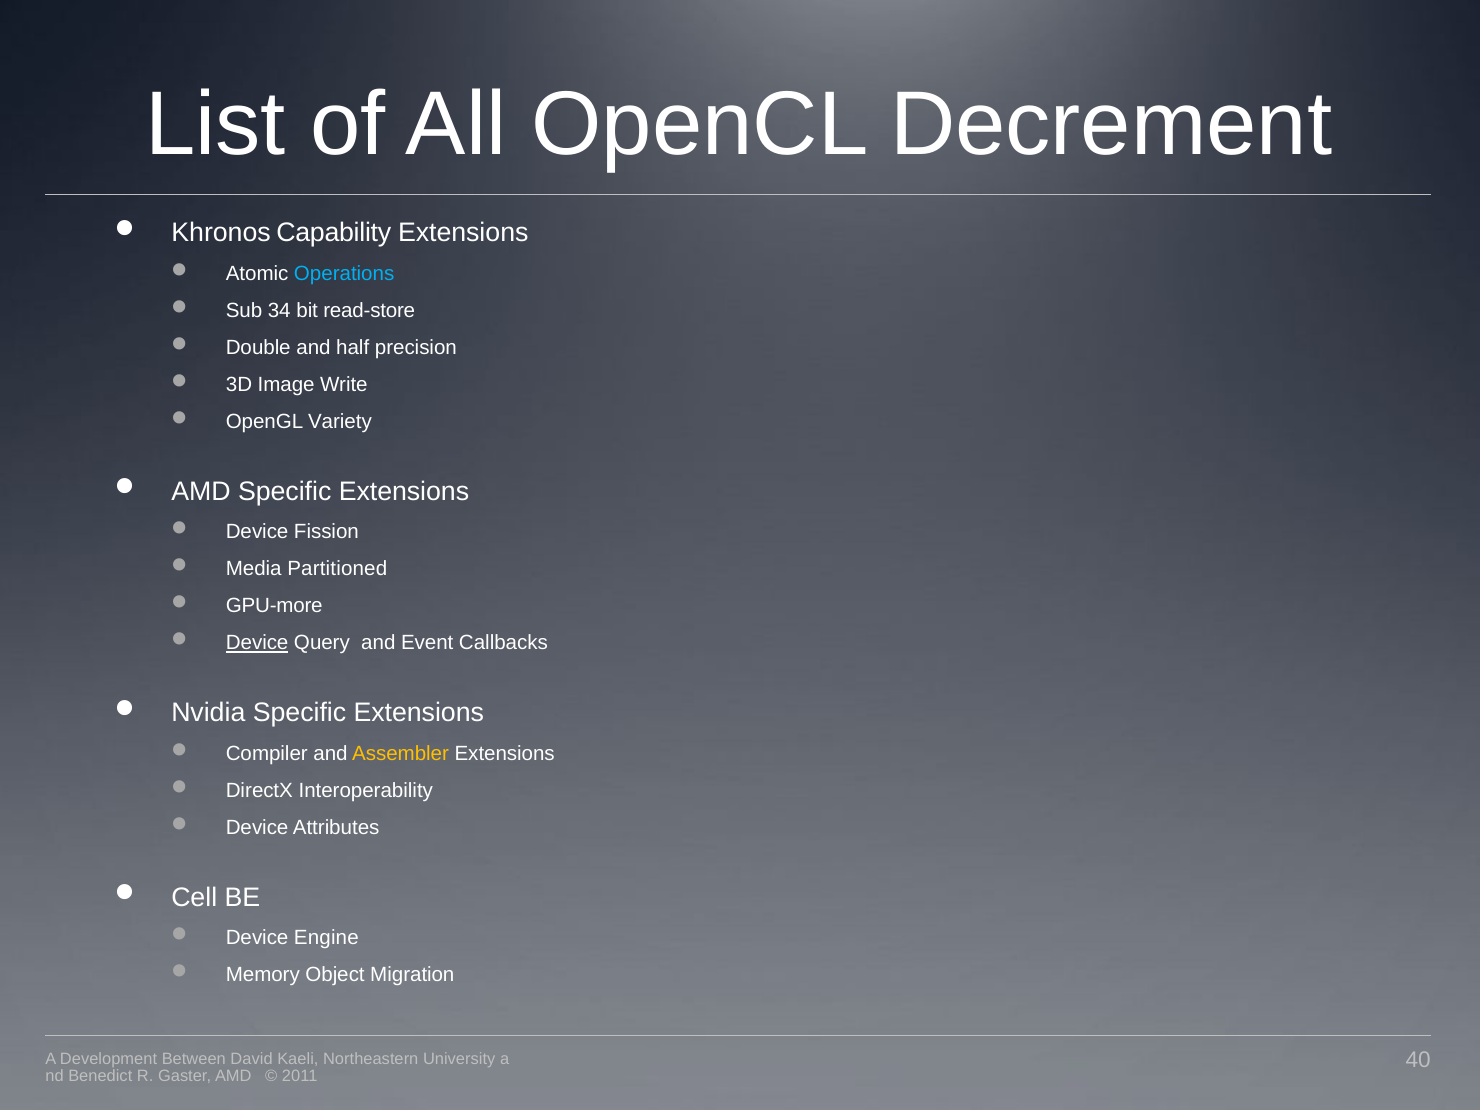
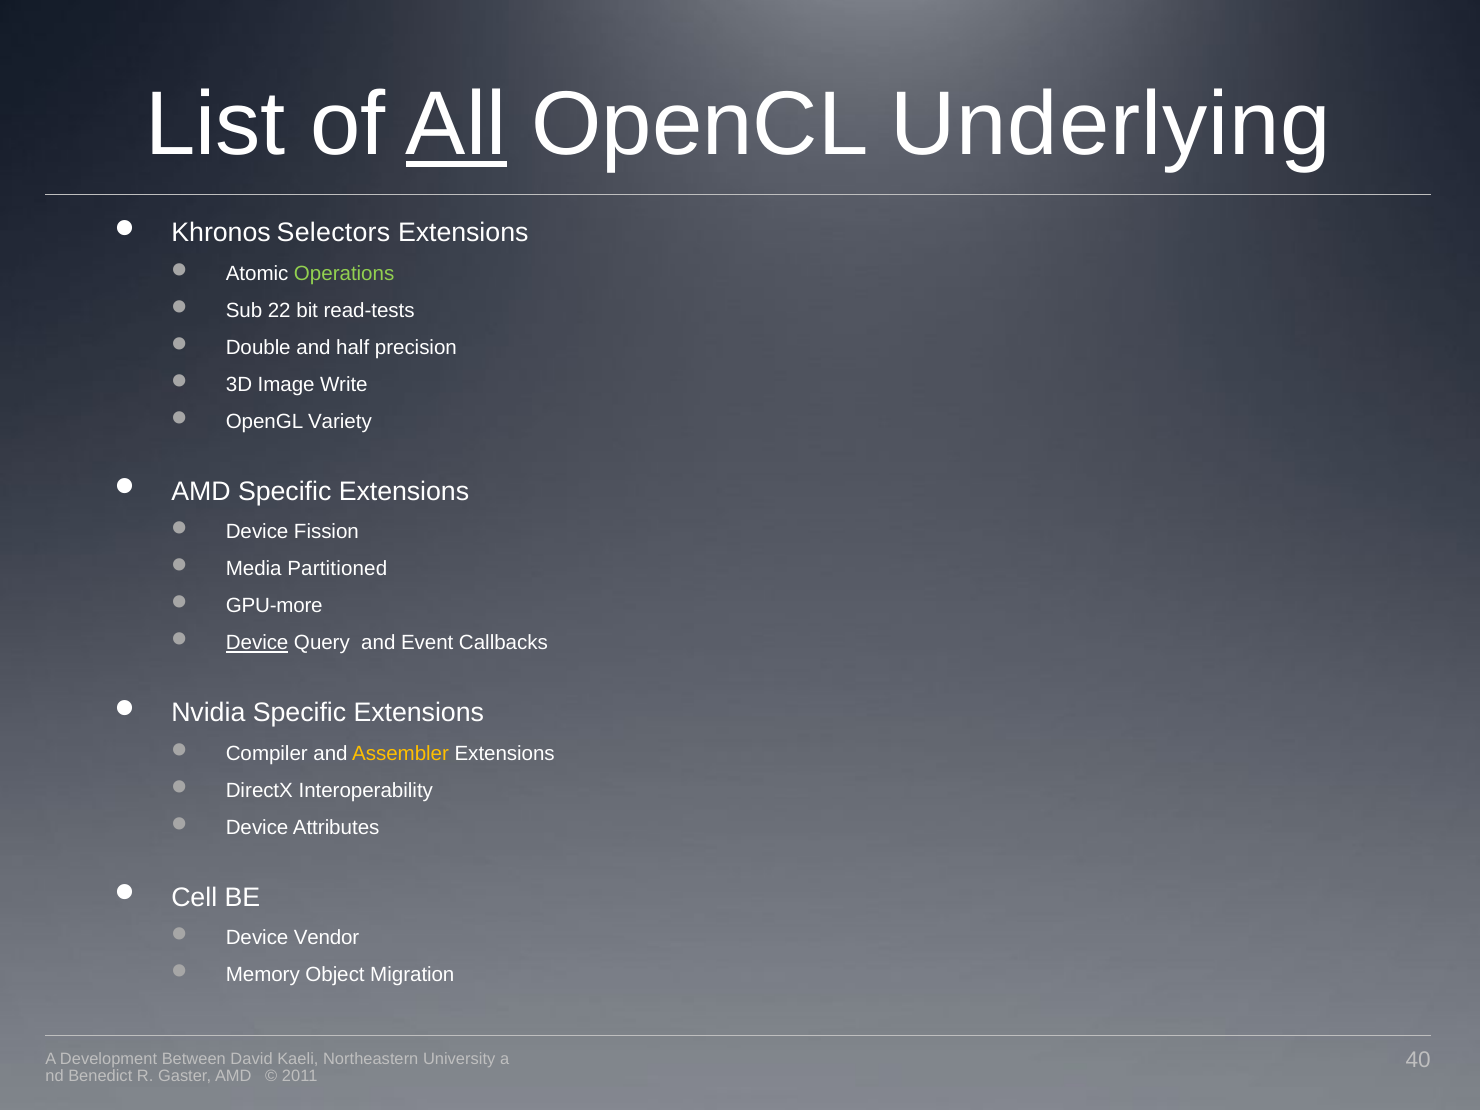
All underline: none -> present (456, 125)
Decrement: Decrement -> Underlying (1111, 125)
Capability: Capability -> Selectors (333, 233)
Operations colour: light blue -> light green (344, 273)
34: 34 -> 22 (279, 311)
read-store: read-store -> read-tests (369, 311)
Engine: Engine -> Vendor (327, 938)
